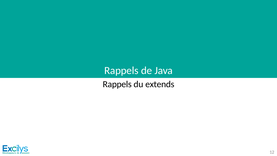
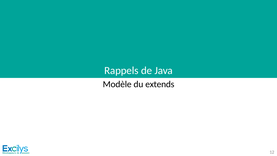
Rappels: Rappels -> Modèle (117, 84)
